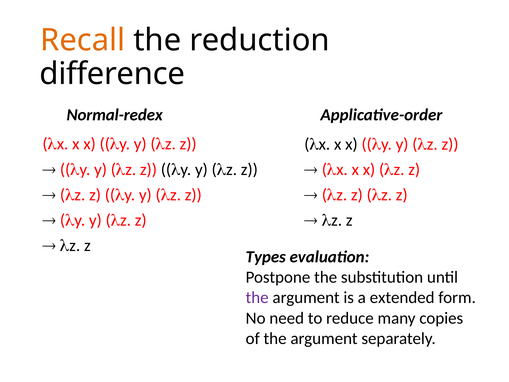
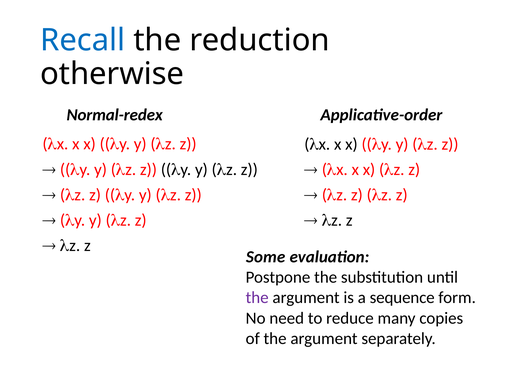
Recall colour: orange -> blue (83, 40)
difference: difference -> otherwise (112, 74)
Types: Types -> Some (266, 257)
extended: extended -> sequence (402, 297)
